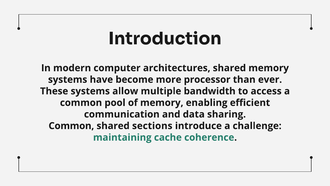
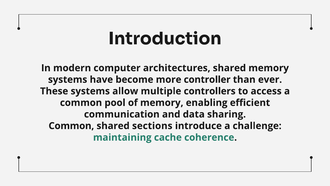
processor: processor -> controller (207, 79)
bandwidth: bandwidth -> controllers (210, 91)
